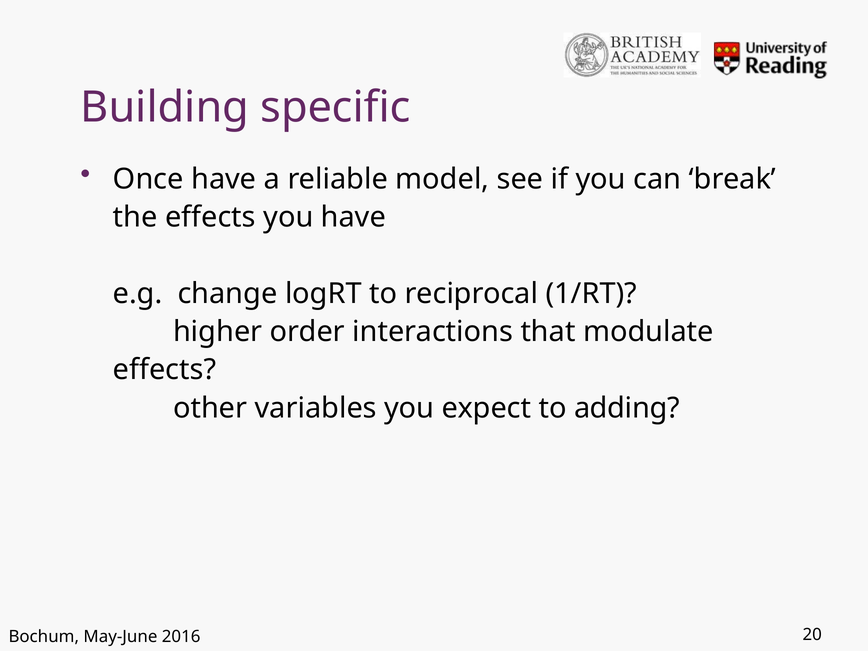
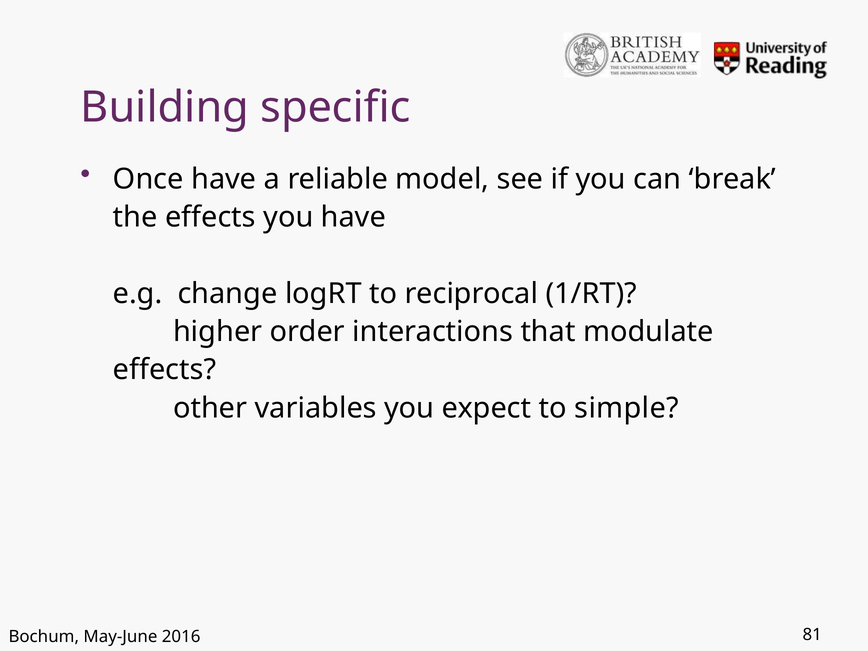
adding: adding -> simple (627, 408)
20: 20 -> 81 (812, 635)
